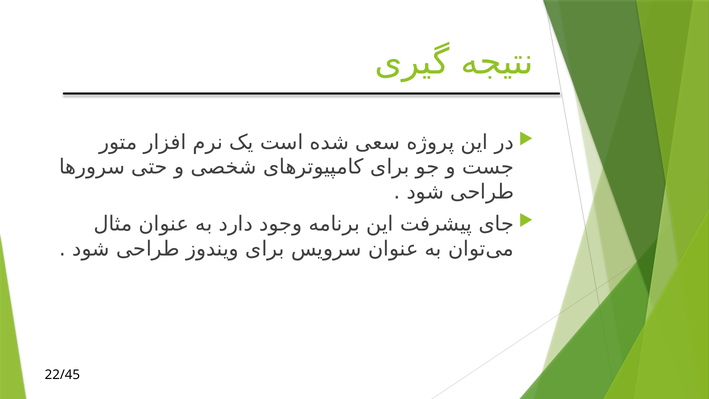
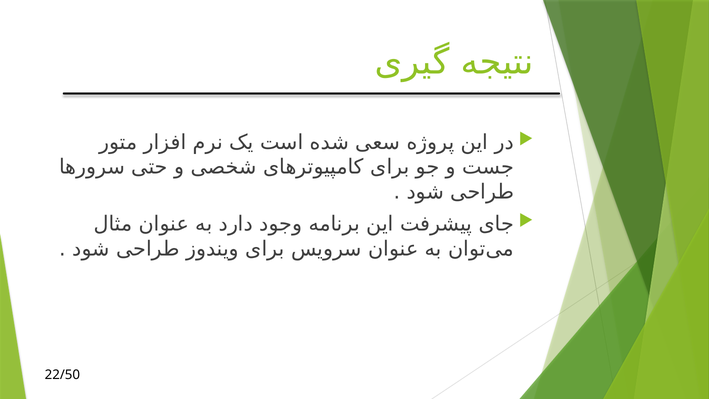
22/45: 22/45 -> 22/50 (62, 375)
